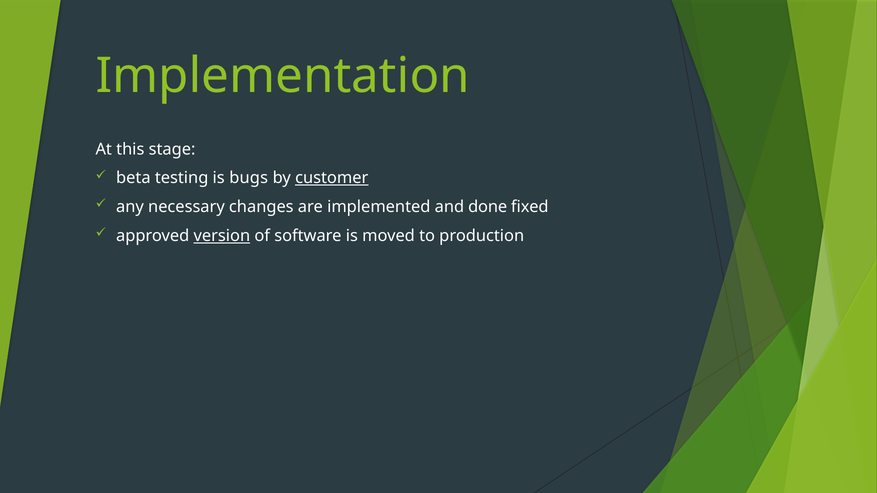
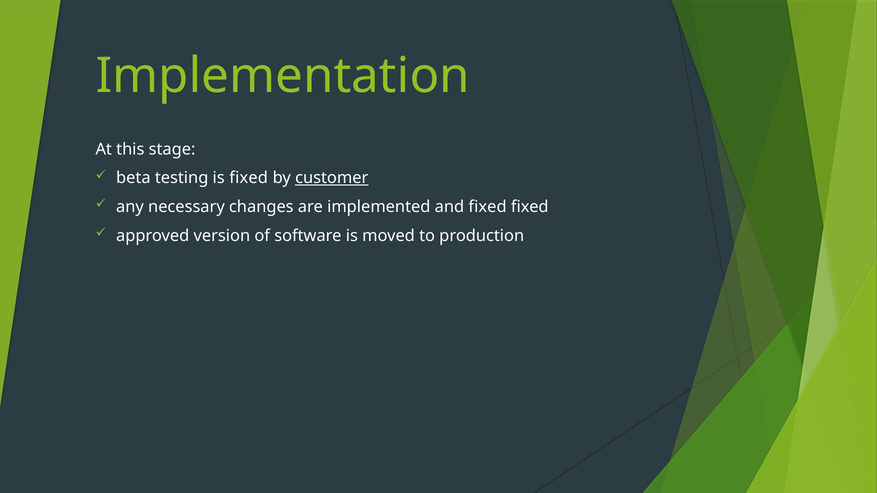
is bugs: bugs -> fixed (249, 178)
and done: done -> fixed (488, 207)
version underline: present -> none (222, 236)
